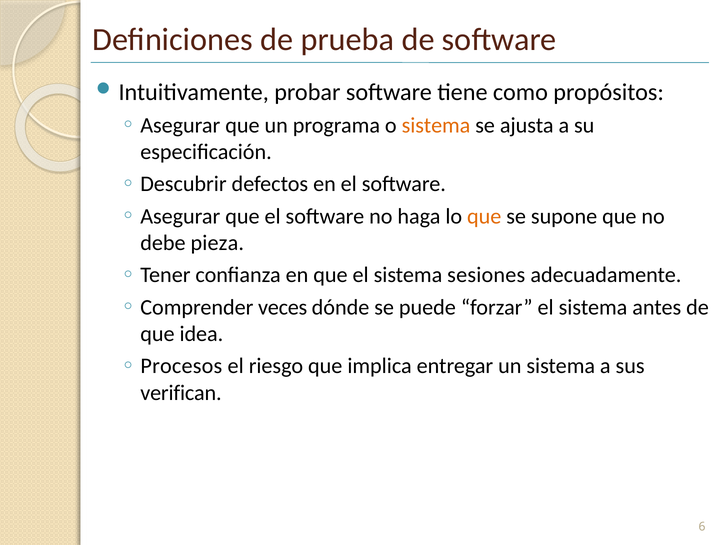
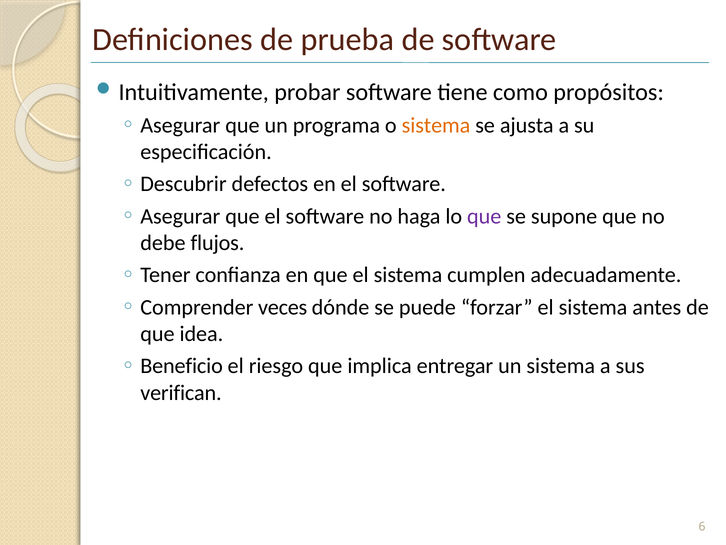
que colour: orange -> purple (484, 216)
pieza: pieza -> flujos (217, 243)
sesiones: sesiones -> cumplen (486, 275)
Procesos: Procesos -> Beneficio (182, 366)
